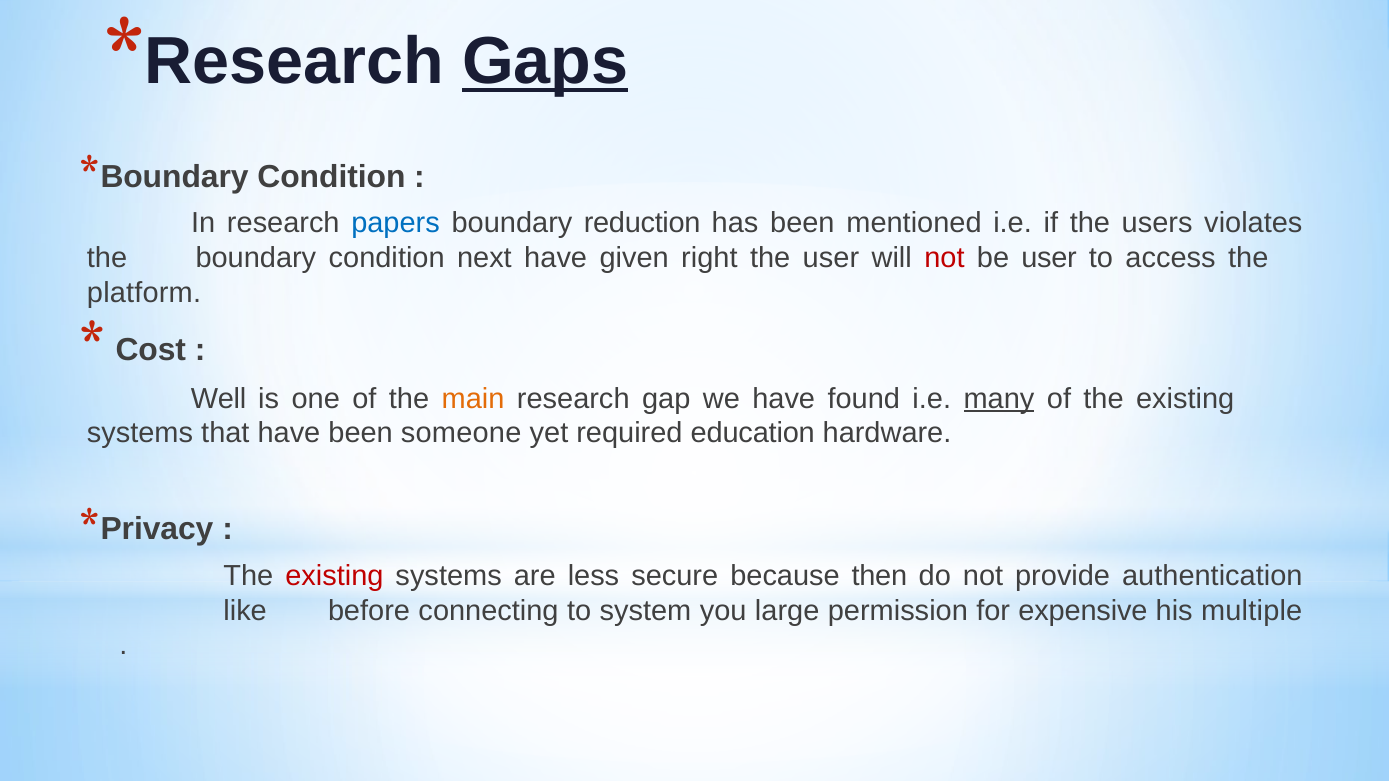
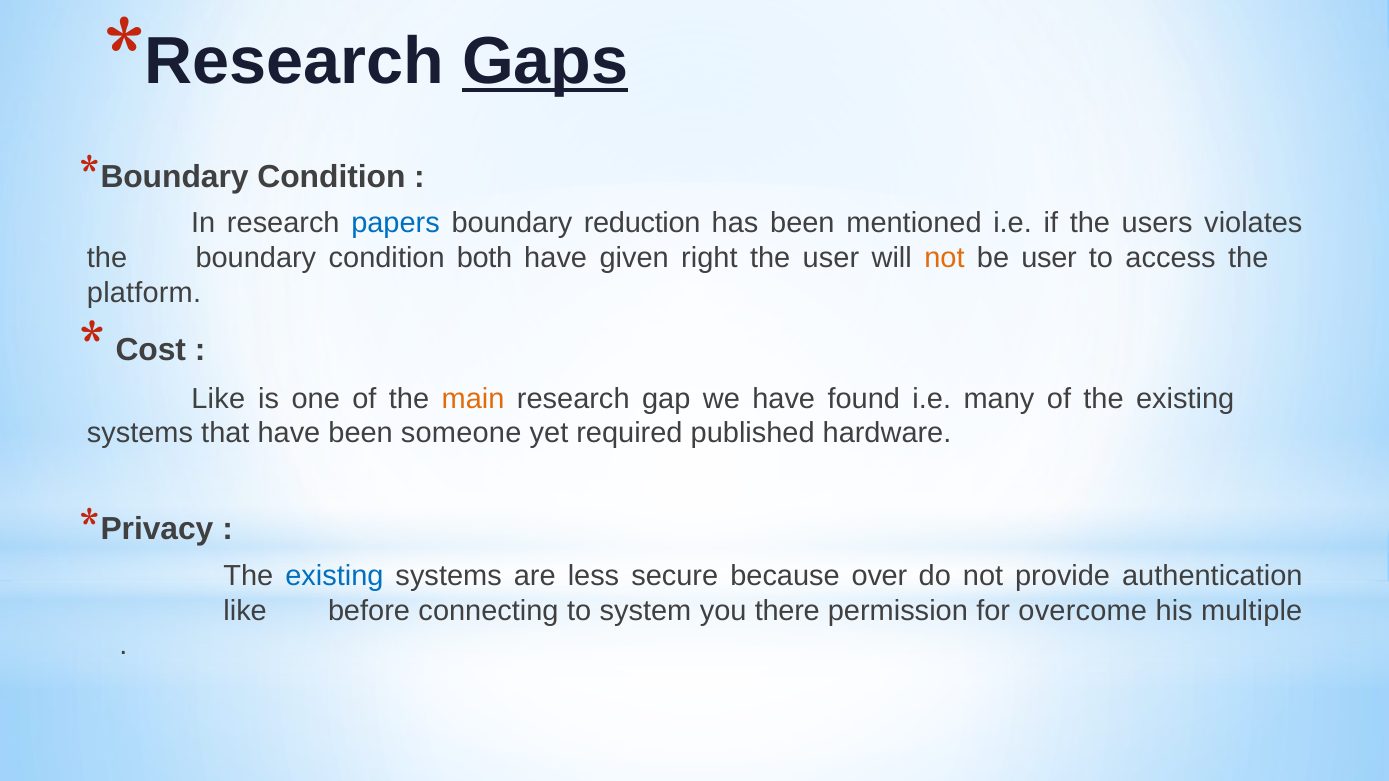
next: next -> both (485, 258)
not colour: red -> orange (944, 258)
Well: Well -> Like (218, 399)
many underline: present -> none (999, 399)
education: education -> published (753, 433)
existing colour: red -> blue (334, 576)
then: then -> over (879, 576)
large: large -> there (787, 611)
expensive: expensive -> overcome (1083, 611)
